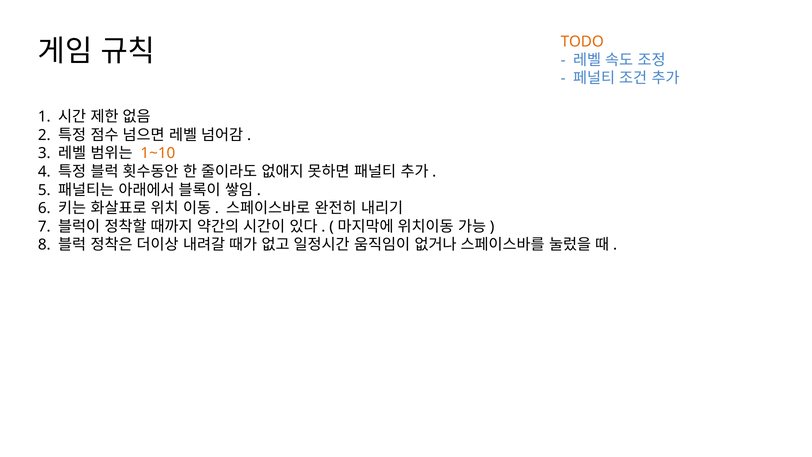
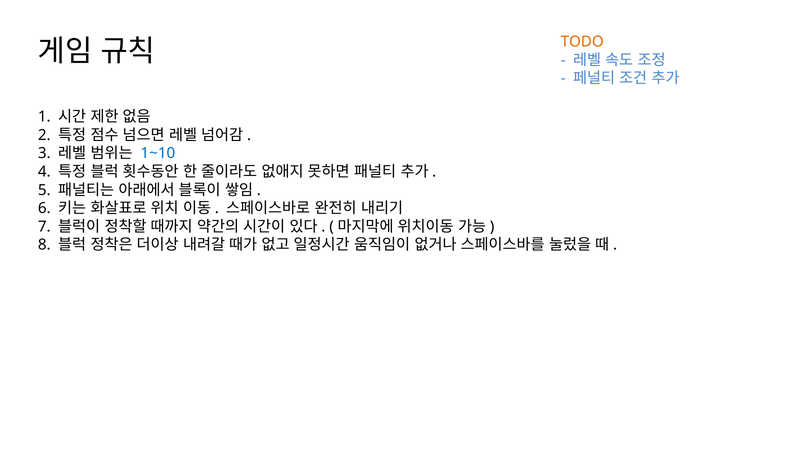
1~10 colour: orange -> blue (158, 153)
